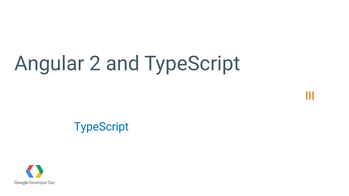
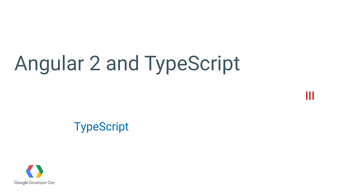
III colour: orange -> red (310, 96)
